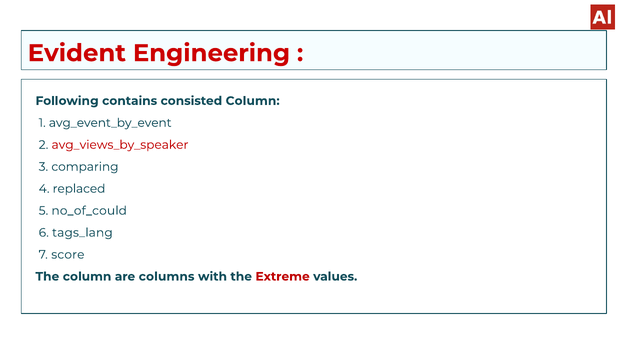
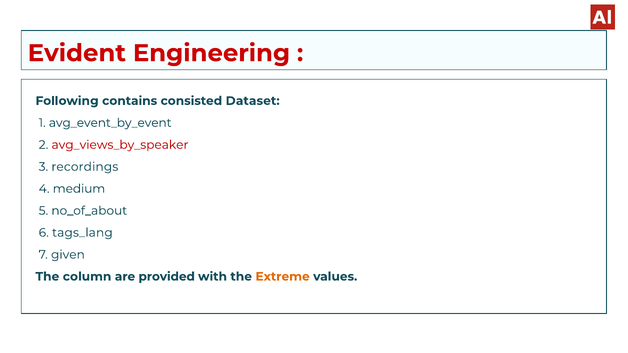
consisted Column: Column -> Dataset (253, 101)
comparing: comparing -> recordings (85, 167)
replaced: replaced -> medium (79, 189)
no_of_could: no_of_could -> no_of_about (89, 211)
score: score -> given (68, 255)
columns: columns -> provided (167, 277)
Extreme colour: red -> orange (283, 277)
